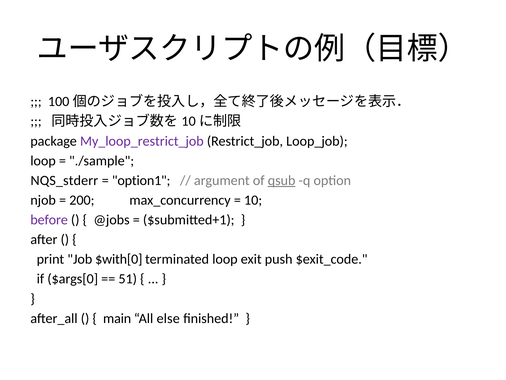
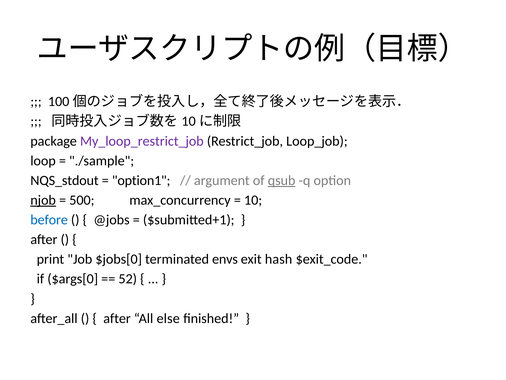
NQS_stderr: NQS_stderr -> NQS_stdout (64, 180)
njob underline: none -> present (43, 200)
200: 200 -> 500 (82, 200)
before colour: purple -> blue (49, 220)
$with[0: $with[0 -> $jobs[0 (119, 259)
terminated loop: loop -> envs (225, 259)
push: push -> hash (279, 259)
51: 51 -> 52 (128, 279)
main: main -> after (117, 318)
